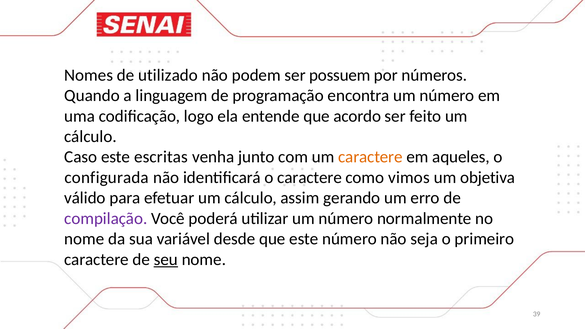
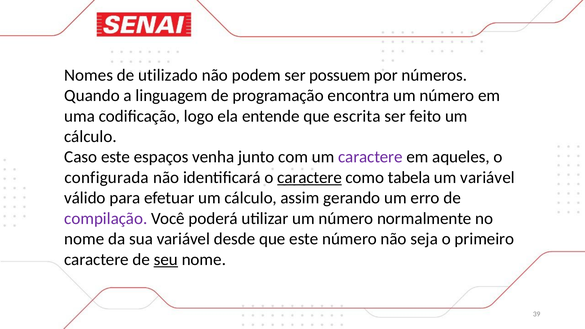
acordo: acordo -> escrita (357, 116)
escritas: escritas -> espaços (161, 157)
caractere colour: orange -> purple (370, 157)
caractere underline: none -> present (310, 178)
vimos: vimos -> tabela (409, 178)
um objetiva: objetiva -> variável (488, 178)
